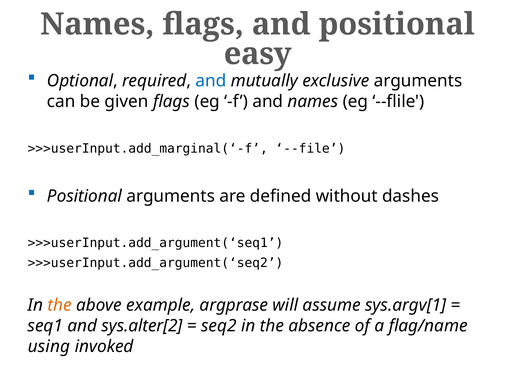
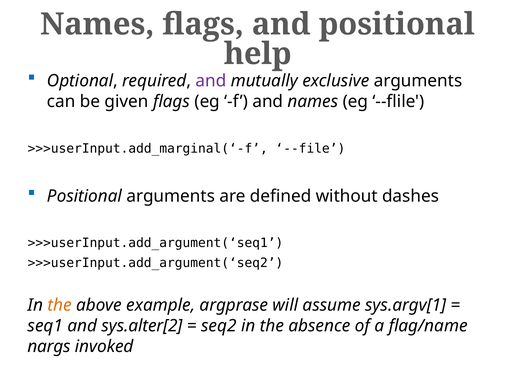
easy: easy -> help (258, 54)
and colour: blue -> purple (211, 81)
using: using -> nargs (49, 346)
